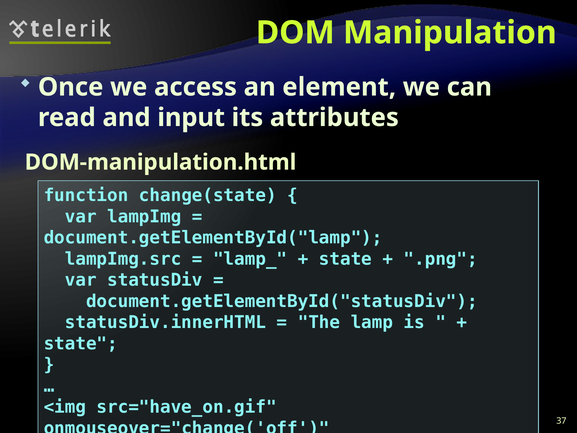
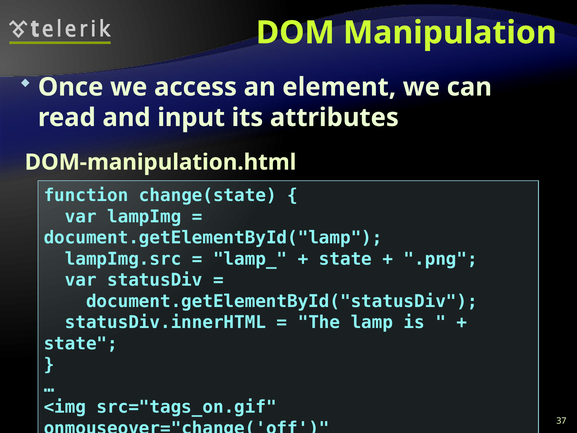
src="have_on.gif: src="have_on.gif -> src="tags_on.gif (187, 407)
